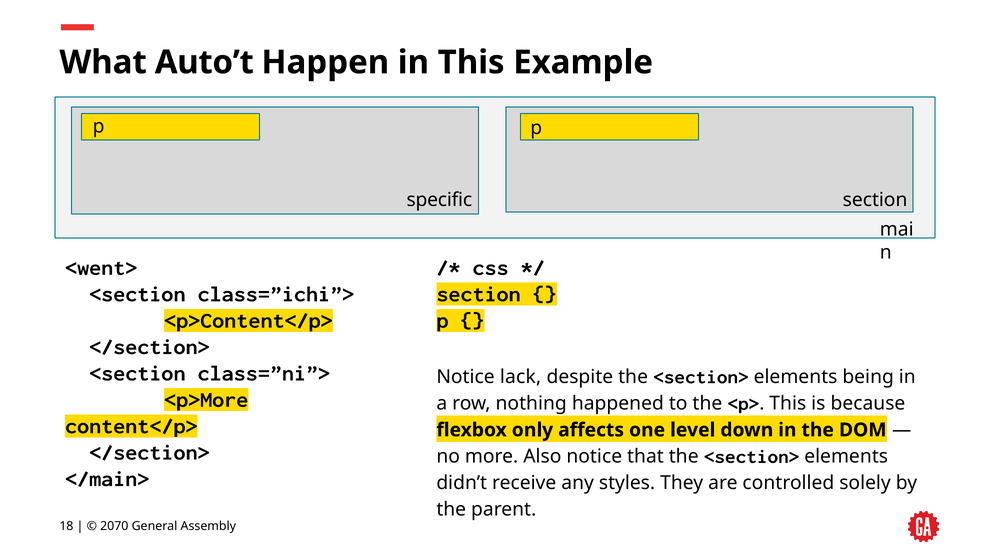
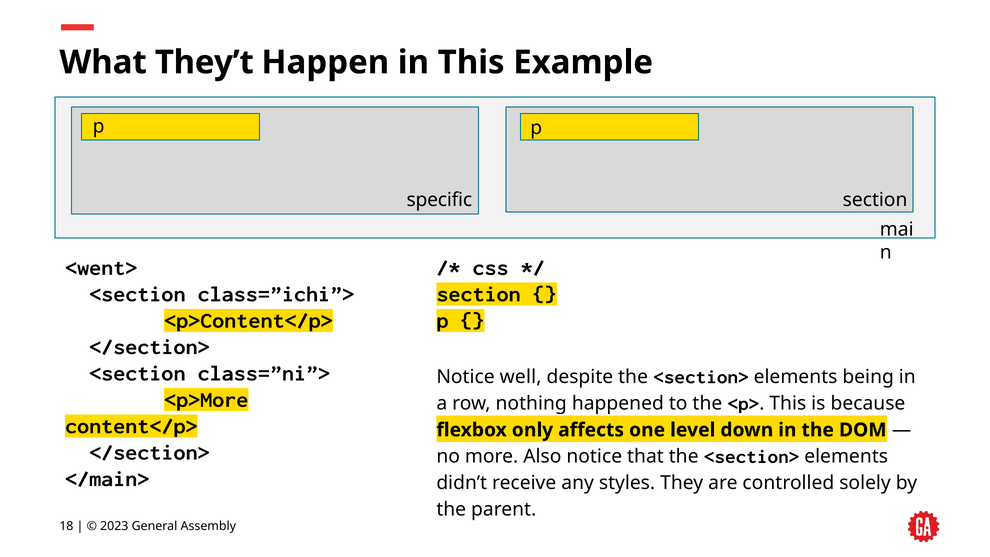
Auto’t: Auto’t -> They’t (204, 62)
lack: lack -> well (521, 377)
2070: 2070 -> 2023 (114, 526)
